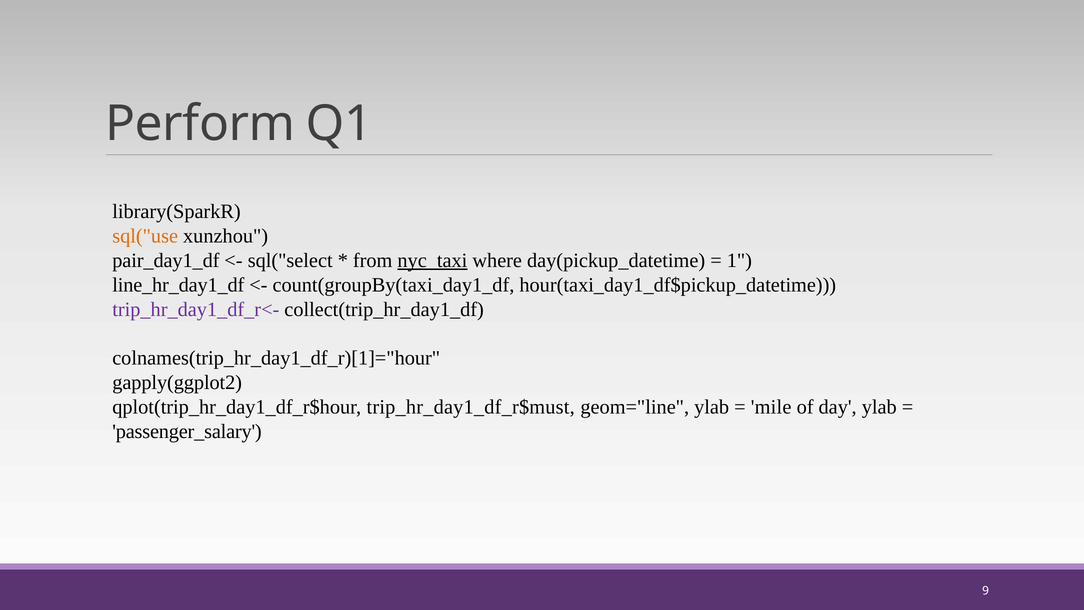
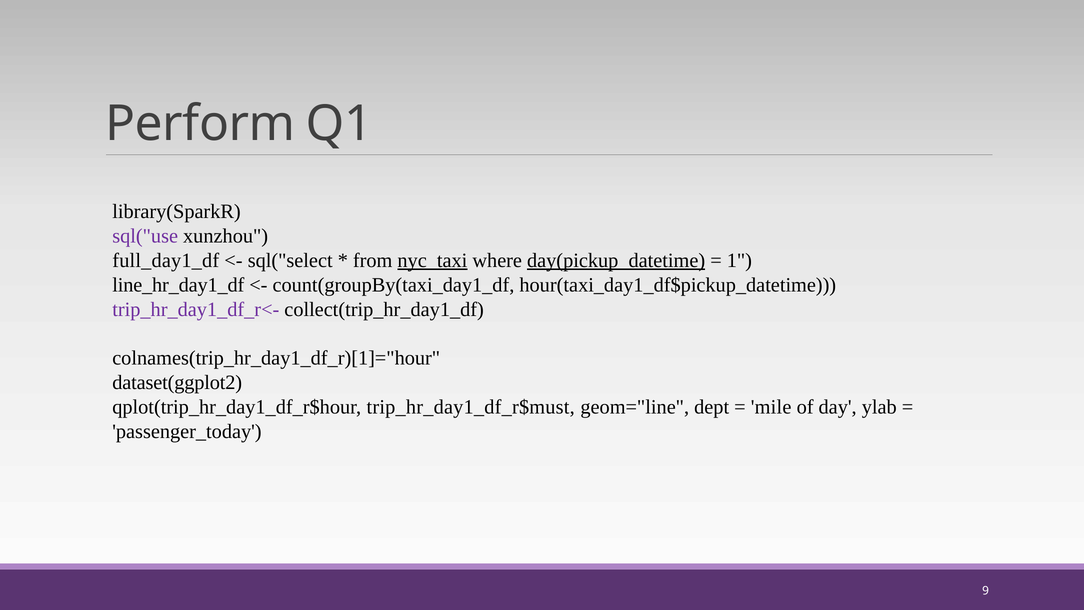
sql("use colour: orange -> purple (145, 236)
pair_day1_df: pair_day1_df -> full_day1_df (166, 260)
day(pickup_datetime underline: none -> present (616, 260)
gapply(ggplot2: gapply(ggplot2 -> dataset(ggplot2 (177, 382)
geom="line ylab: ylab -> dept (712, 407)
passenger_salary: passenger_salary -> passenger_today (187, 431)
